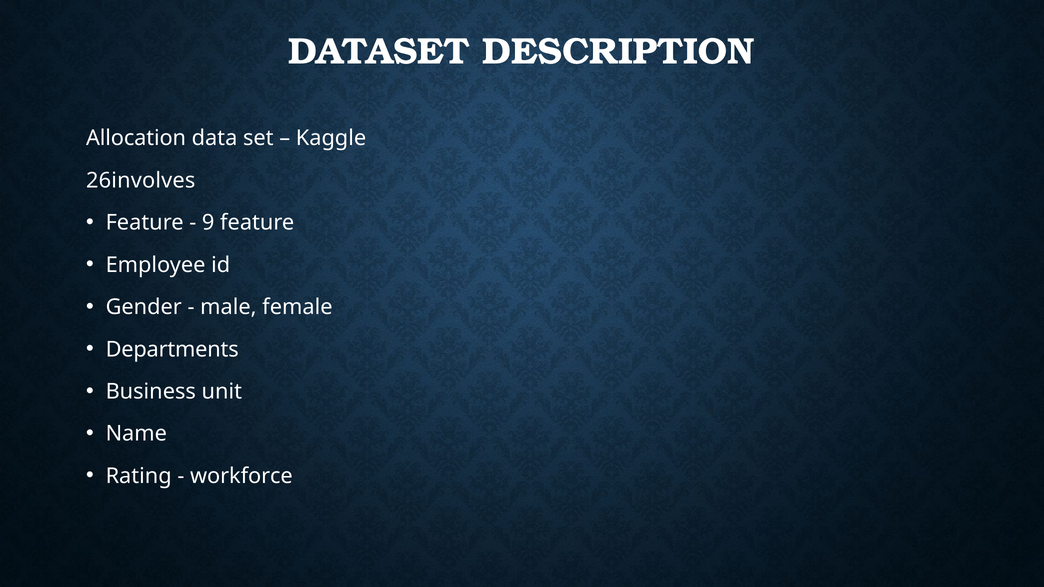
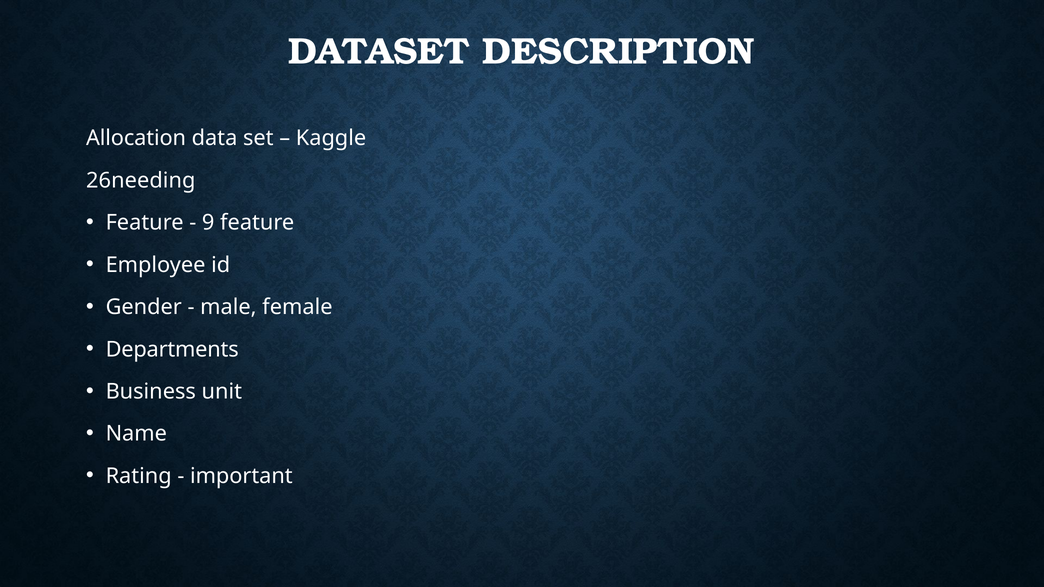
26involves: 26involves -> 26needing (141, 181)
workforce: workforce -> important (241, 476)
